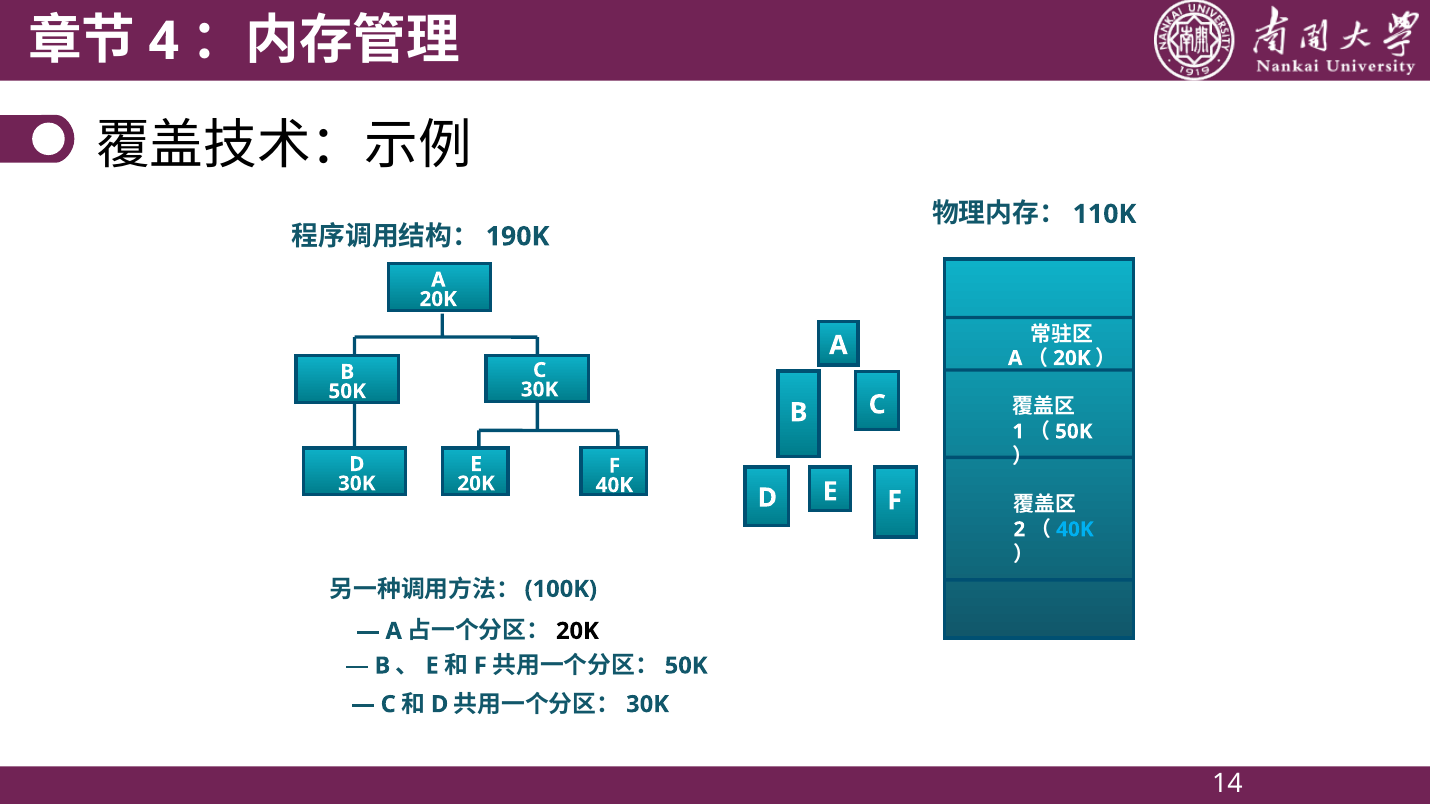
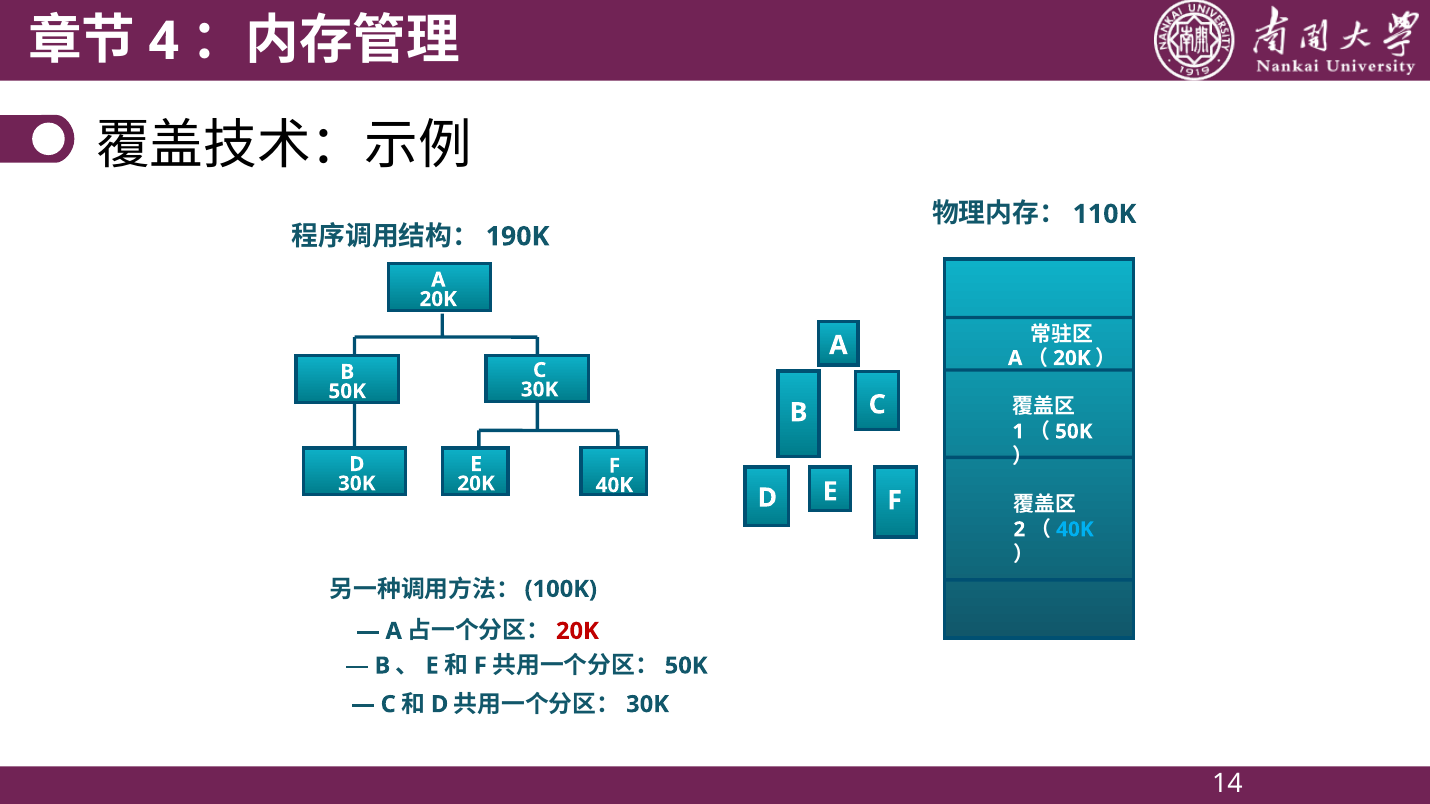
20K colour: black -> red (577, 631)
